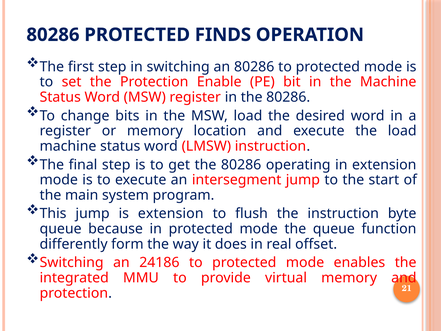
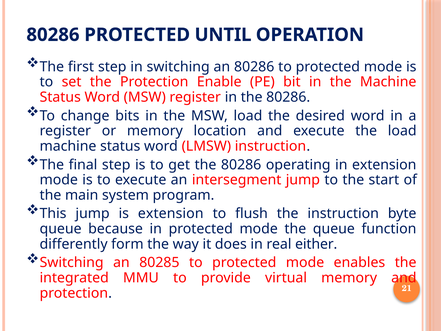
FINDS: FINDS -> UNTIL (223, 35)
offset: offset -> either (316, 244)
24186: 24186 -> 80285 (159, 262)
